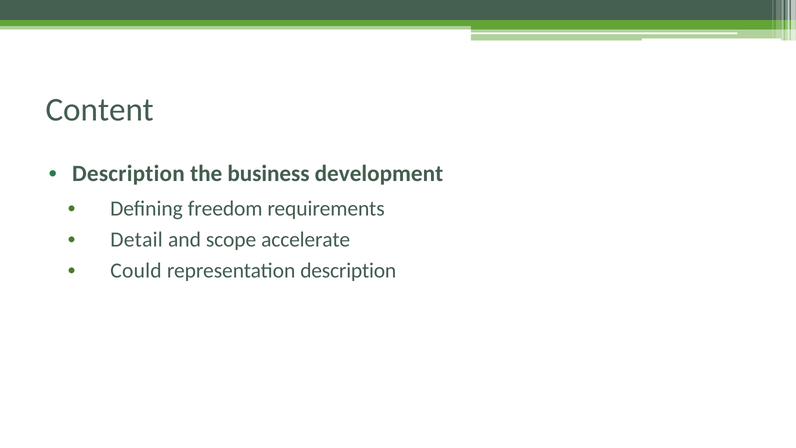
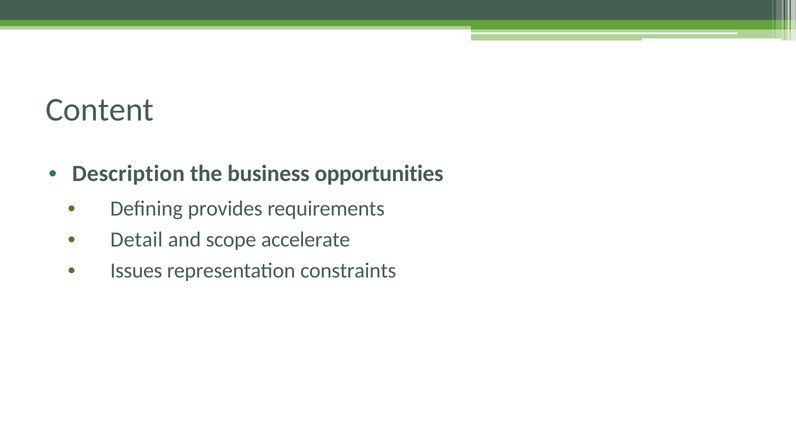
development: development -> opportunities (379, 174)
freedom: freedom -> provides (225, 208)
Could: Could -> Issues (136, 270)
representation description: description -> constraints (348, 270)
